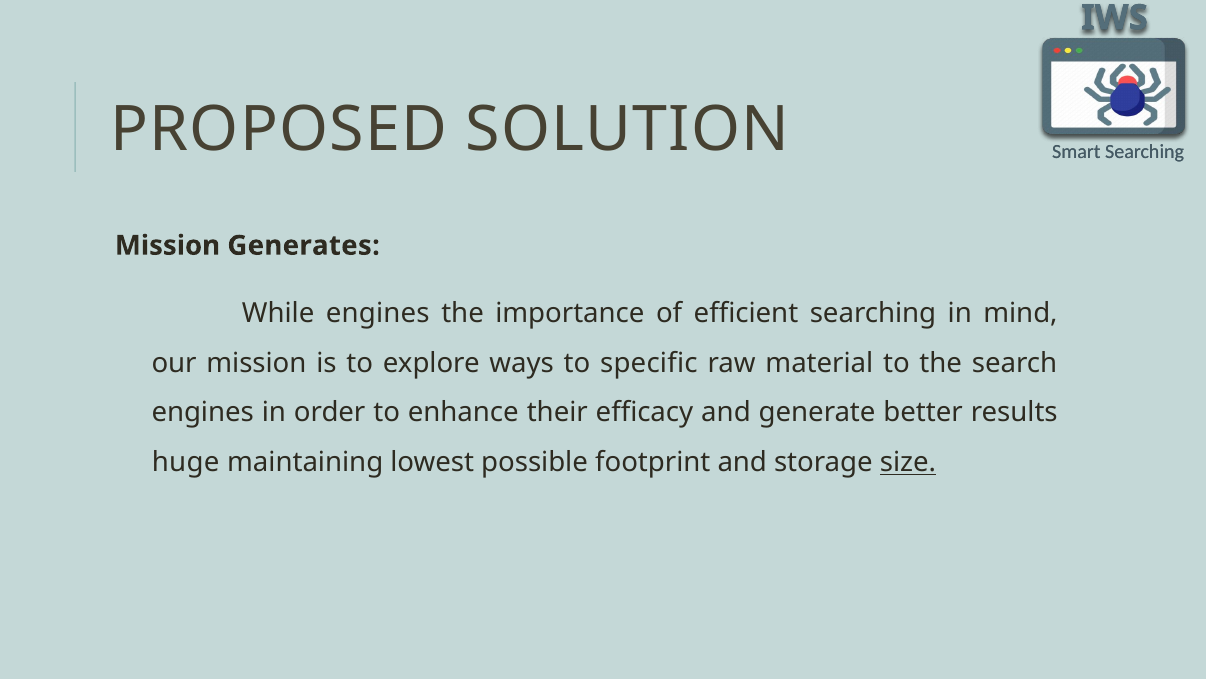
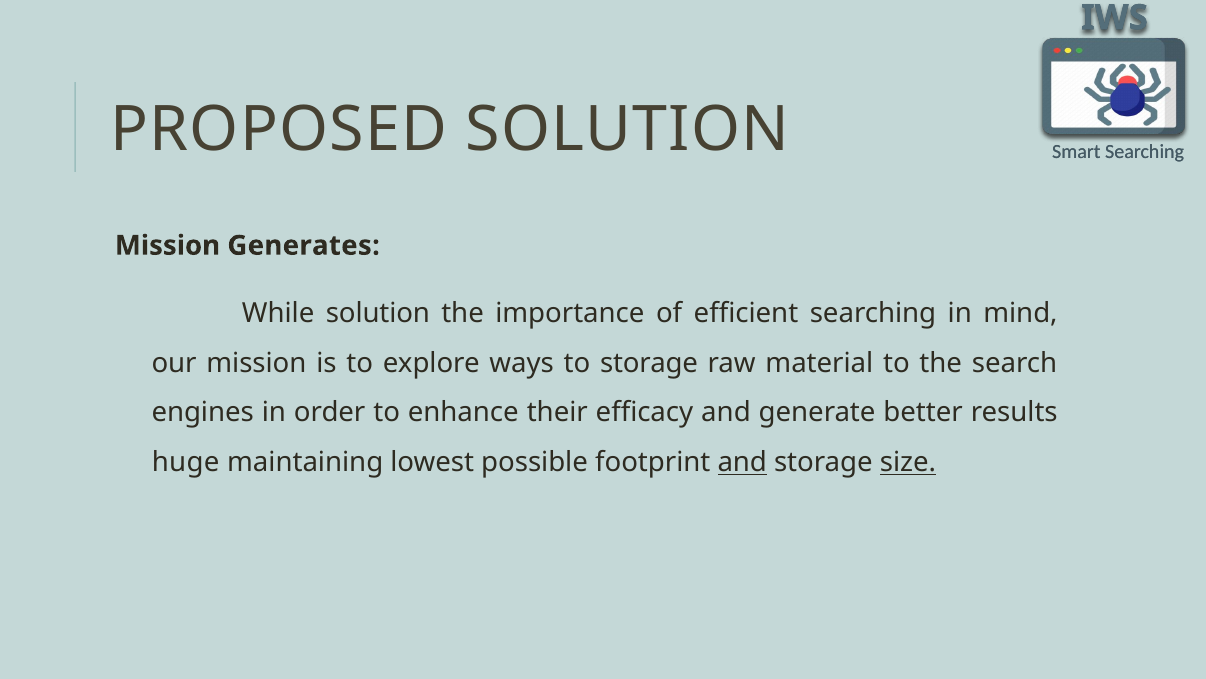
While engines: engines -> solution (378, 313)
to specific: specific -> storage (649, 363)
and underline: none -> present (742, 462)
